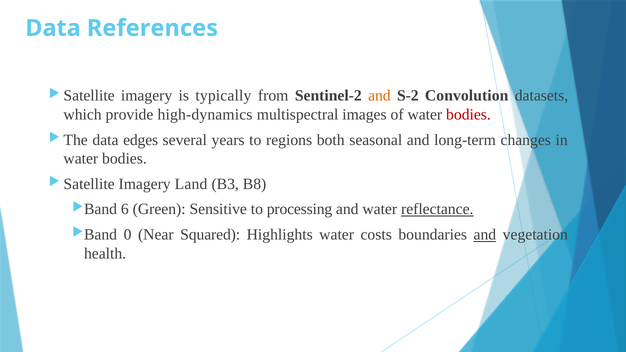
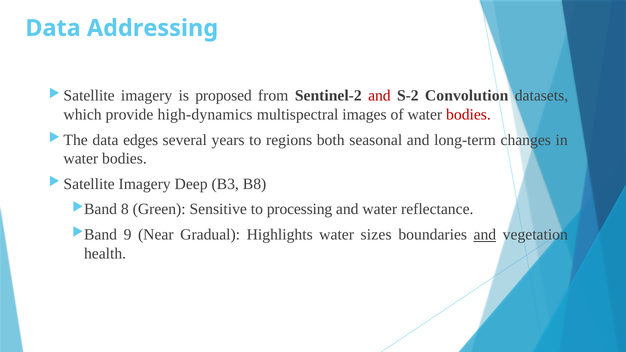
References: References -> Addressing (152, 28)
typically: typically -> proposed (224, 96)
and colour: orange -> red (379, 96)
Land: Land -> Deep (191, 184)
6: 6 -> 8 (125, 209)
reflectance underline: present -> none (437, 209)
0: 0 -> 9 (128, 235)
Squared: Squared -> Gradual (210, 235)
costs: costs -> sizes (376, 235)
